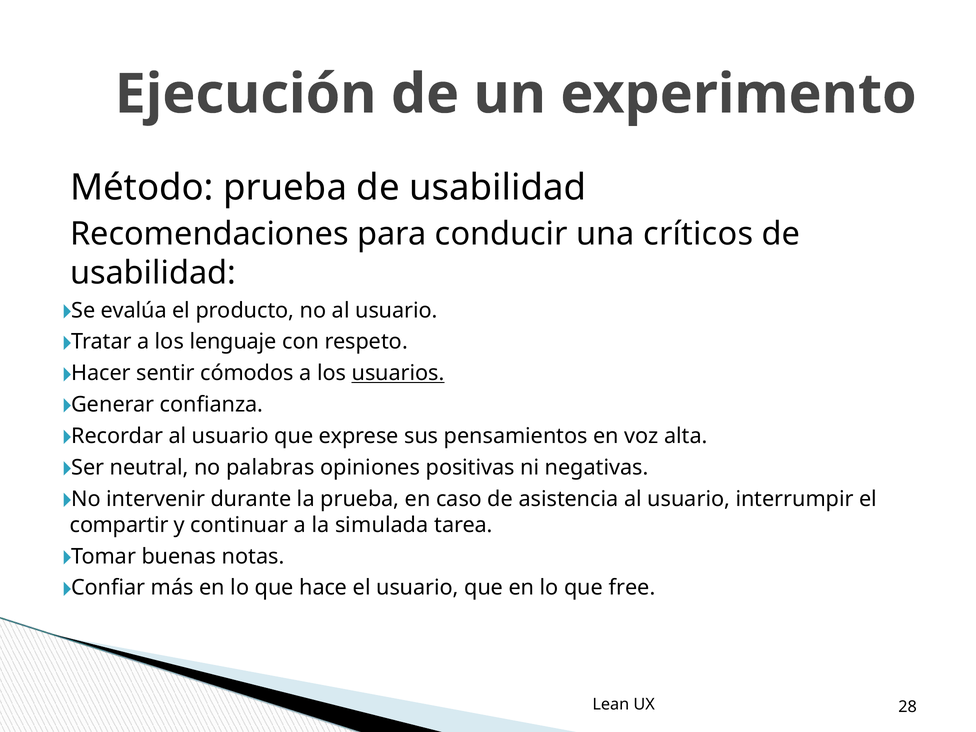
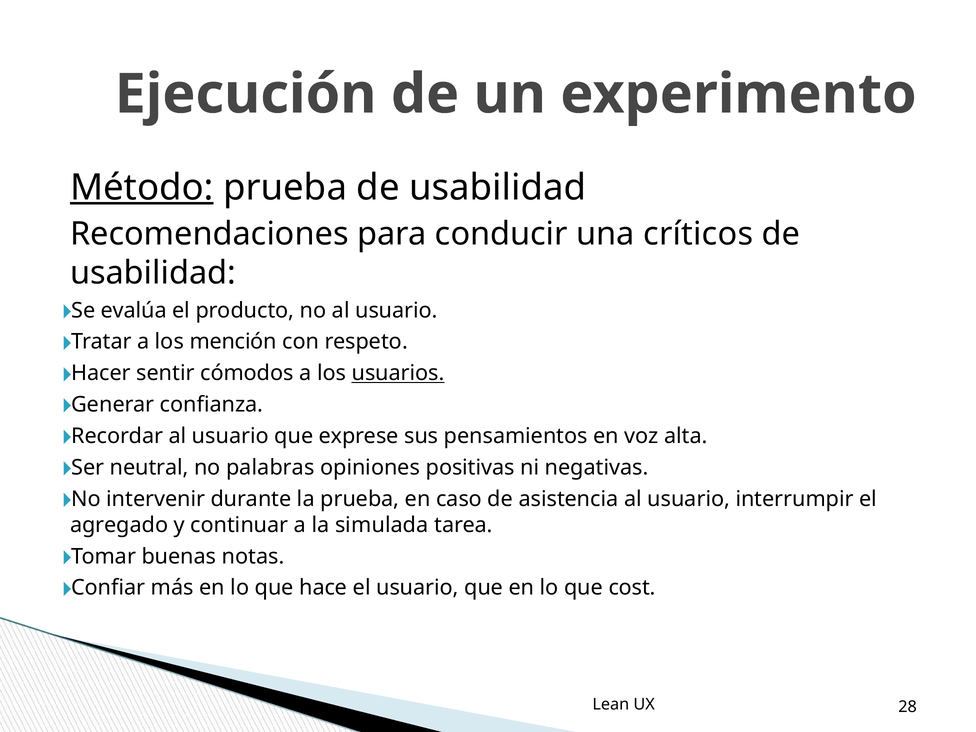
Método underline: none -> present (142, 187)
lenguaje: lenguaje -> mención (233, 342)
compartir: compartir -> agregado (119, 525)
free: free -> cost (632, 588)
